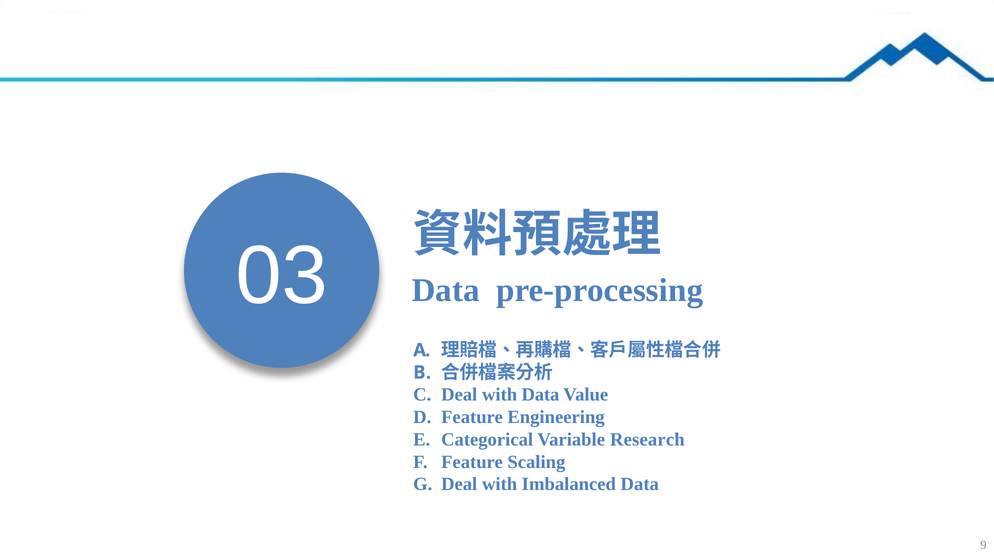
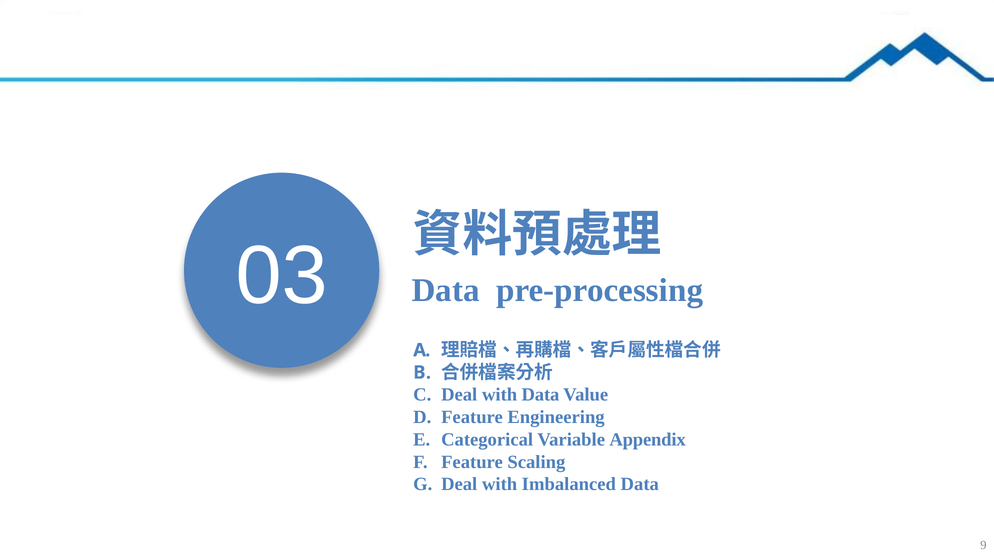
Research: Research -> Appendix (648, 440)
